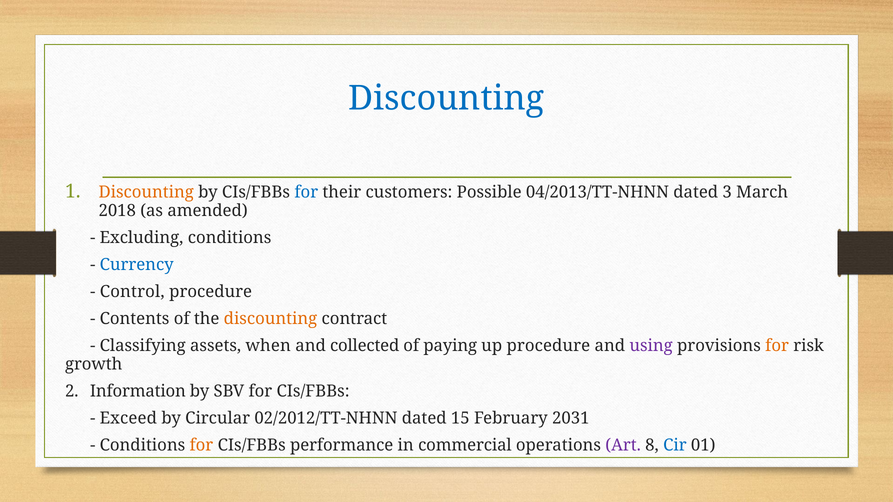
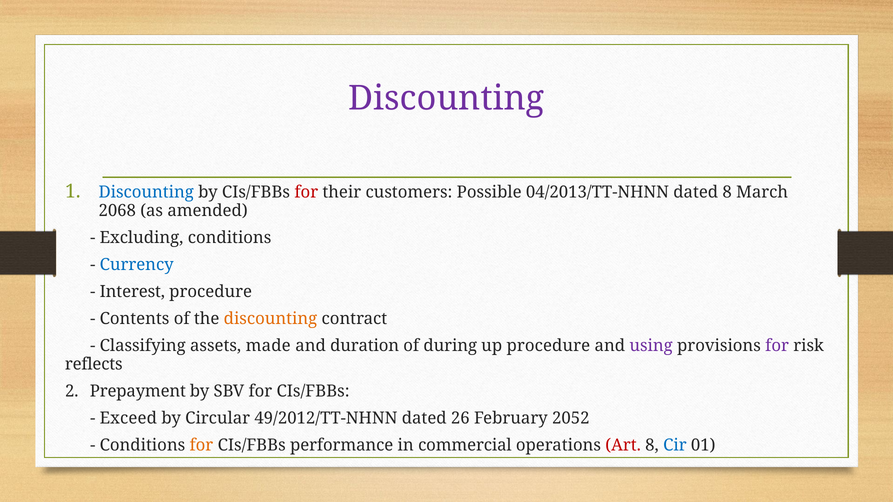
Discounting colour: blue -> purple (446, 98)
Discounting colour: orange -> blue (146, 193)
for colour: blue -> red (306, 193)
dated 3: 3 -> 8 (727, 193)
2018: 2018 -> 2068 (117, 211)
Control: Control -> Interest (132, 292)
when: when -> made (268, 346)
collected: collected -> duration (365, 346)
paying: paying -> during (450, 346)
for colour: orange -> purple (777, 346)
growth: growth -> reflects (94, 364)
Information: Information -> Prepayment (138, 391)
02/2012/TT-NHNN: 02/2012/TT-NHNN -> 49/2012/TT-NHNN (326, 418)
15: 15 -> 26 (460, 418)
2031: 2031 -> 2052 (571, 418)
Art colour: purple -> red (623, 446)
